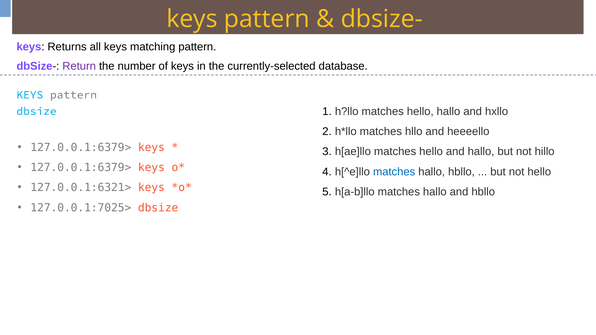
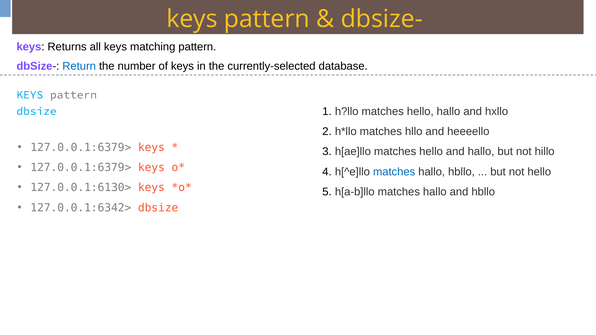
Return colour: purple -> blue (79, 66)
127.0.0.1:6321>: 127.0.0.1:6321> -> 127.0.0.1:6130> (81, 188)
127.0.0.1:7025>: 127.0.0.1:7025> -> 127.0.0.1:6342> (81, 208)
